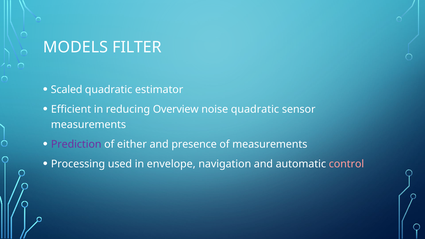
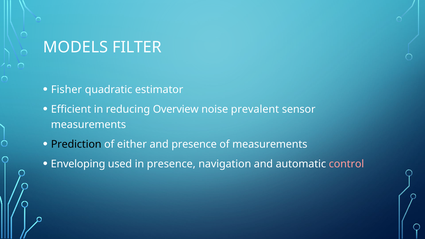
Scaled: Scaled -> Fisher (66, 90)
noise quadratic: quadratic -> prevalent (255, 109)
Prediction colour: purple -> black (76, 144)
Processing: Processing -> Enveloping (78, 164)
in envelope: envelope -> presence (171, 164)
